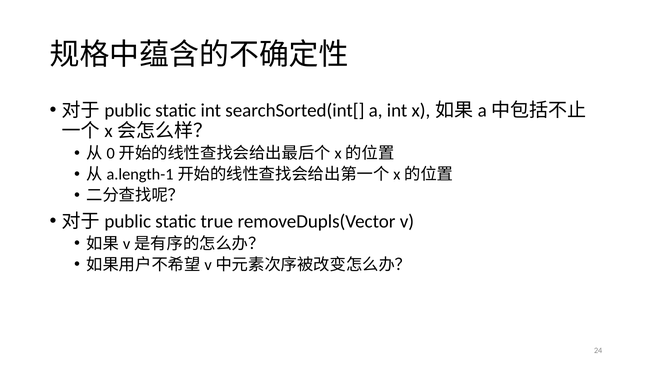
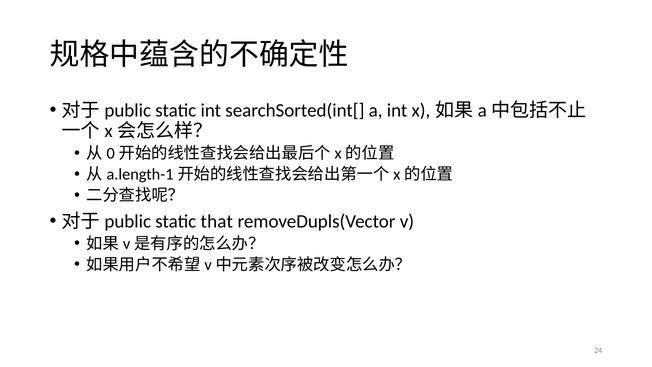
true: true -> that (217, 221)
